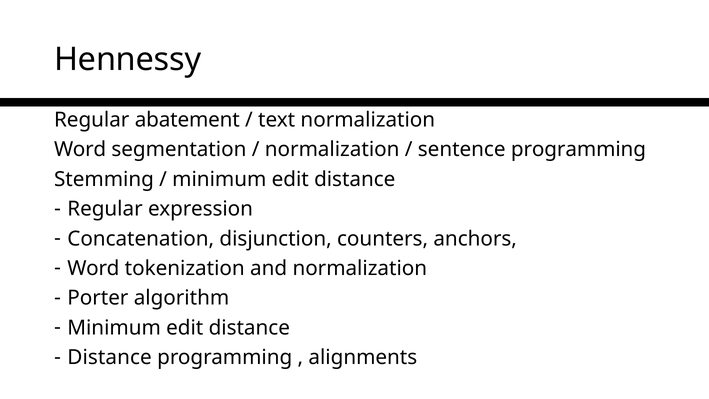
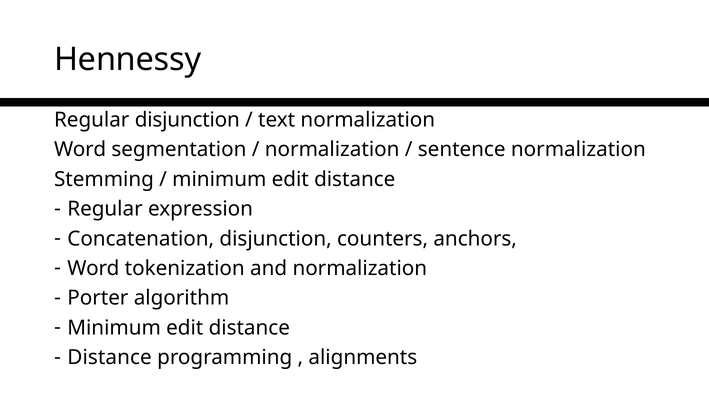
Regular abatement: abatement -> disjunction (187, 120)
sentence programming: programming -> normalization (578, 150)
